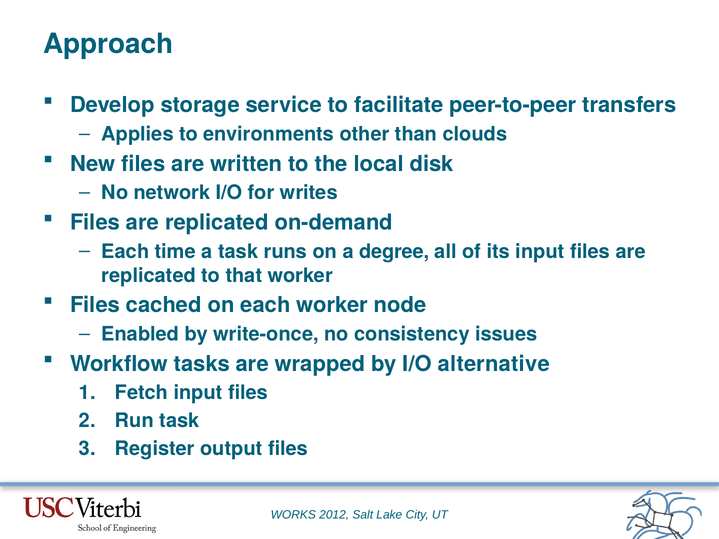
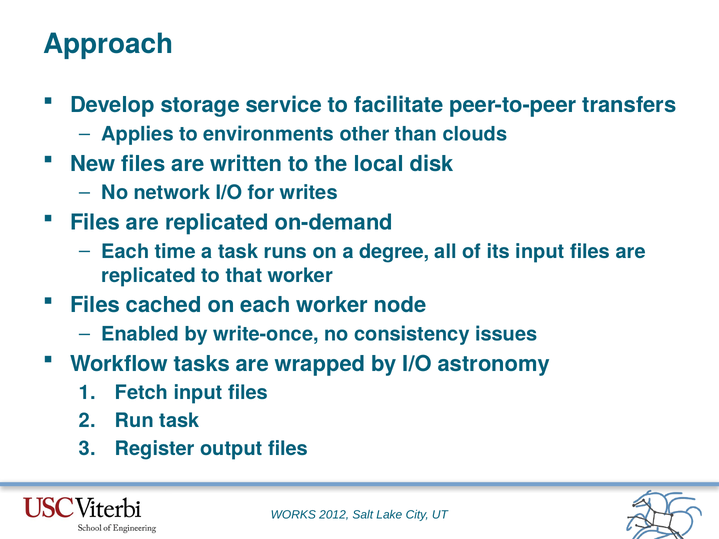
alternative: alternative -> astronomy (494, 364)
